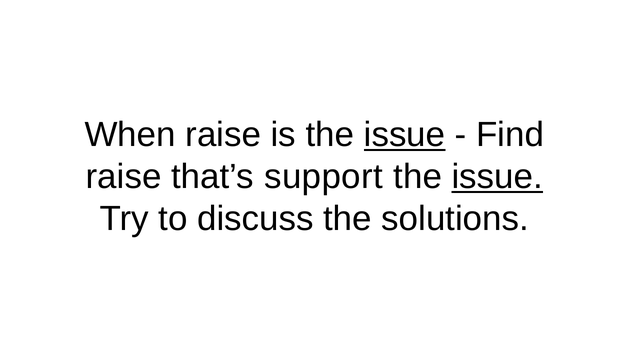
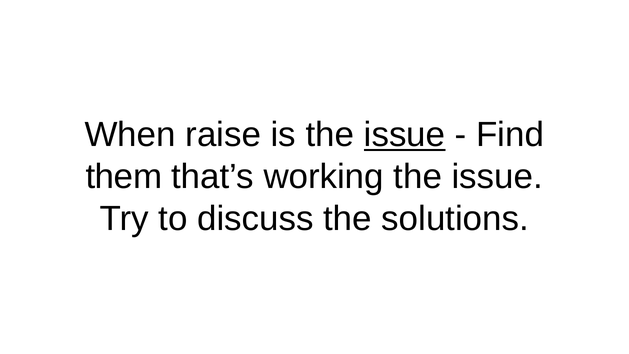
raise: raise -> them (124, 177)
support: support -> working (324, 177)
issue underline: present -> none (497, 177)
